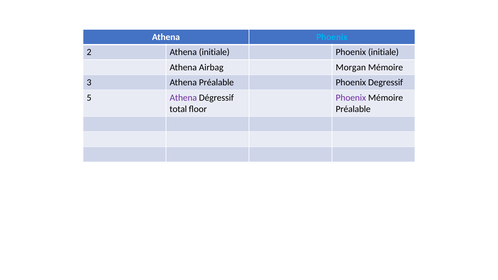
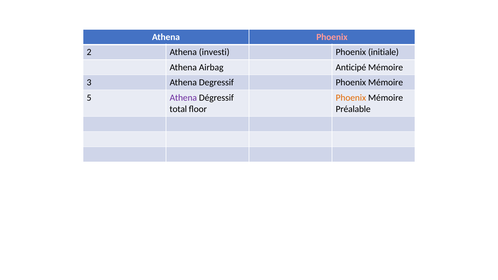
Phoenix colour: light blue -> pink (332, 37)
Athena initiale: initiale -> investi (214, 52)
Morgan: Morgan -> Anticipé (351, 67)
Athena Préalable: Préalable -> Degressif (216, 83)
Degressif: Degressif -> Mémoire (386, 83)
Phoenix colour: purple -> orange (351, 98)
